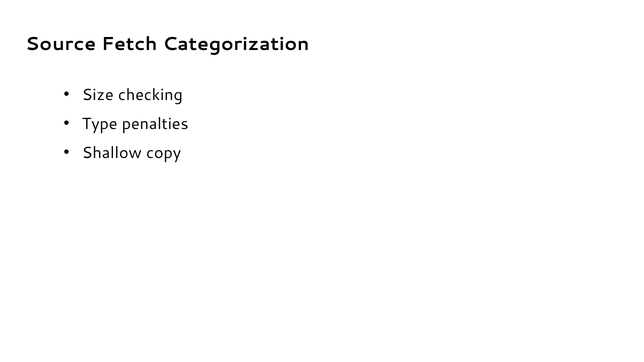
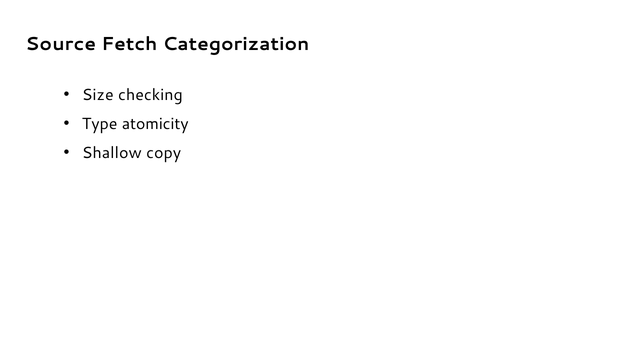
penalties: penalties -> atomicity (155, 124)
